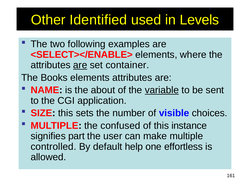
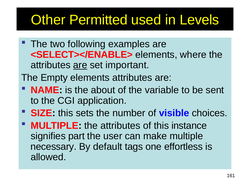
Identified: Identified -> Permitted (98, 20)
container: container -> important (127, 65)
Books: Books -> Empty (54, 77)
variable underline: present -> none (162, 90)
MULTIPLE the confused: confused -> attributes (120, 125)
controlled: controlled -> necessary (54, 146)
help: help -> tags (134, 146)
